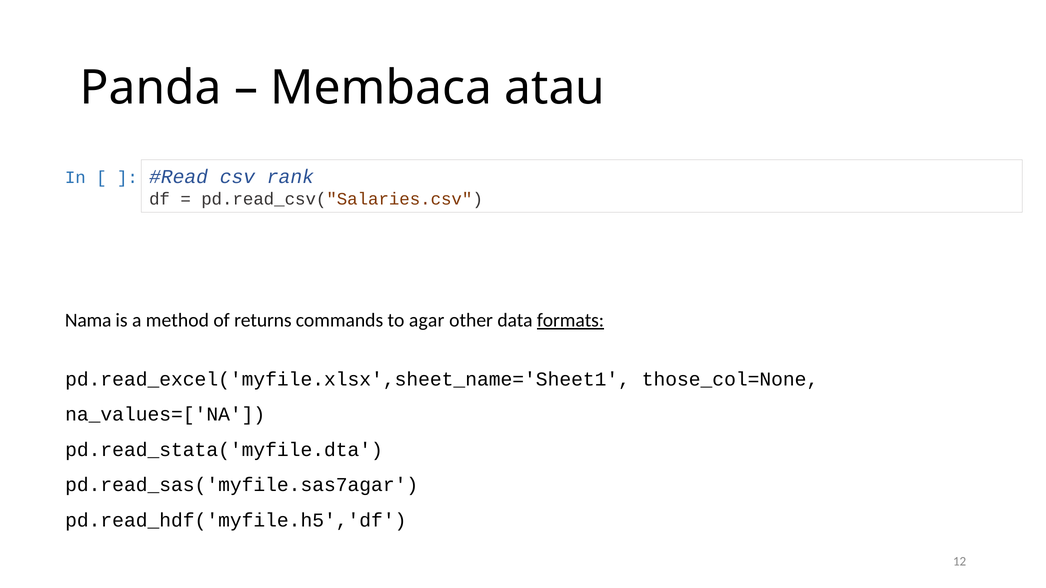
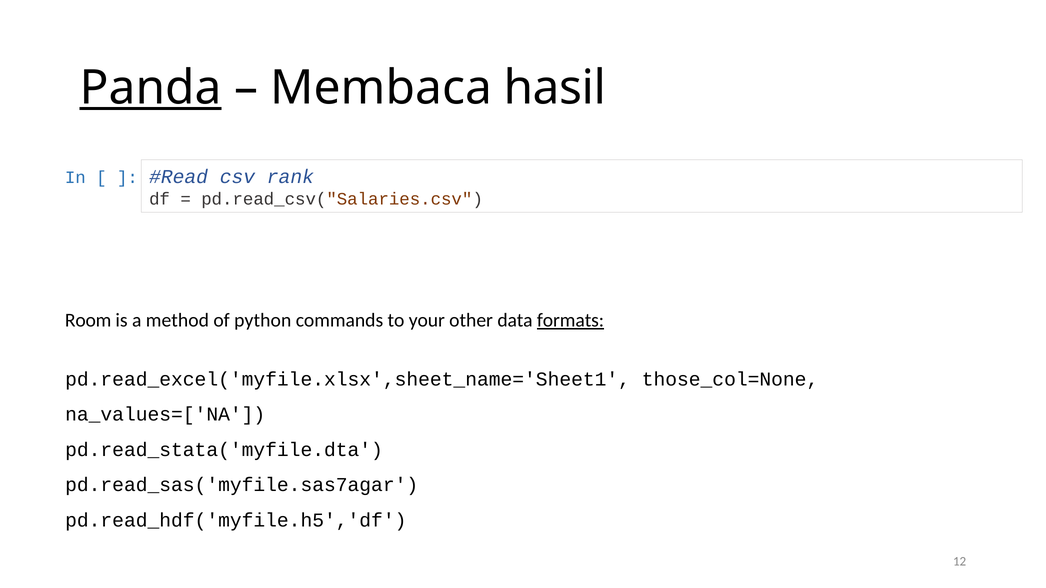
Panda underline: none -> present (151, 88)
atau: atau -> hasil (555, 88)
Nama: Nama -> Room (88, 321)
returns: returns -> python (263, 321)
agar: agar -> your (427, 321)
